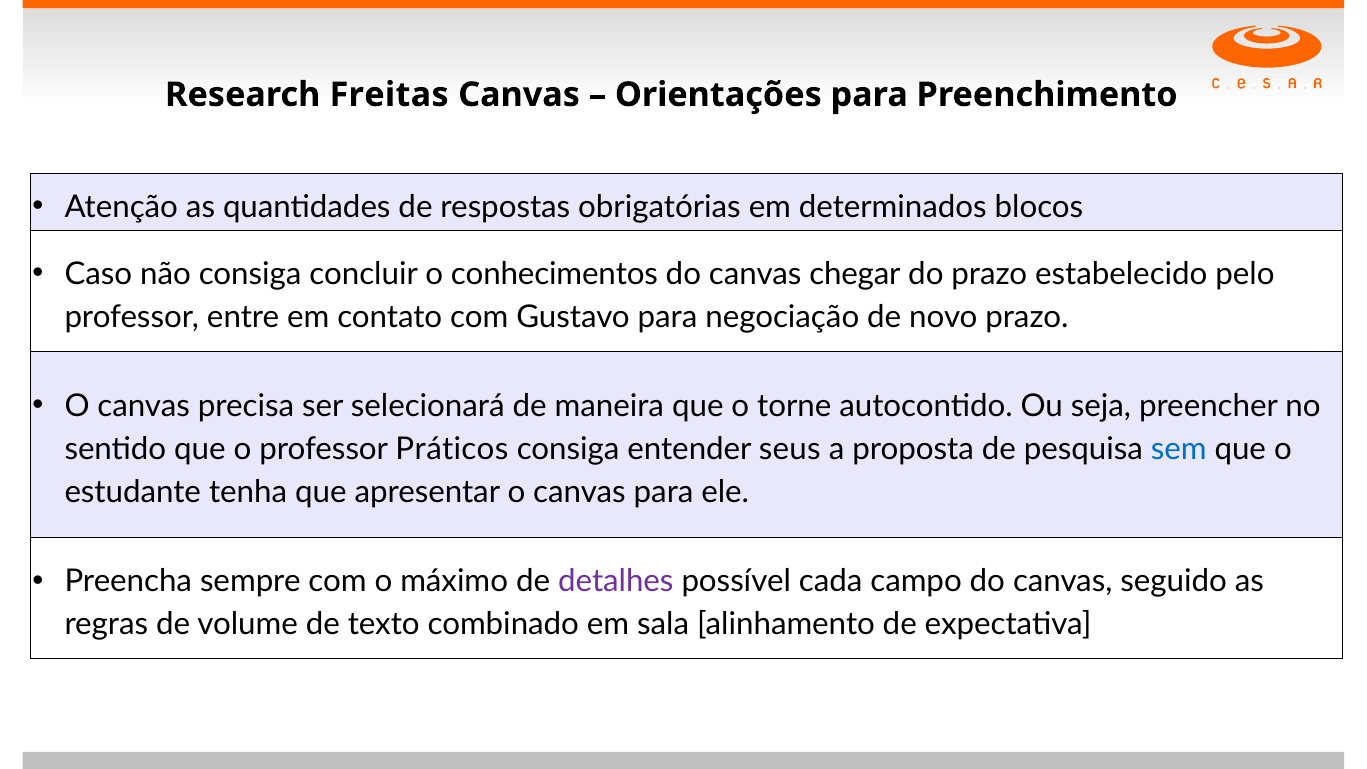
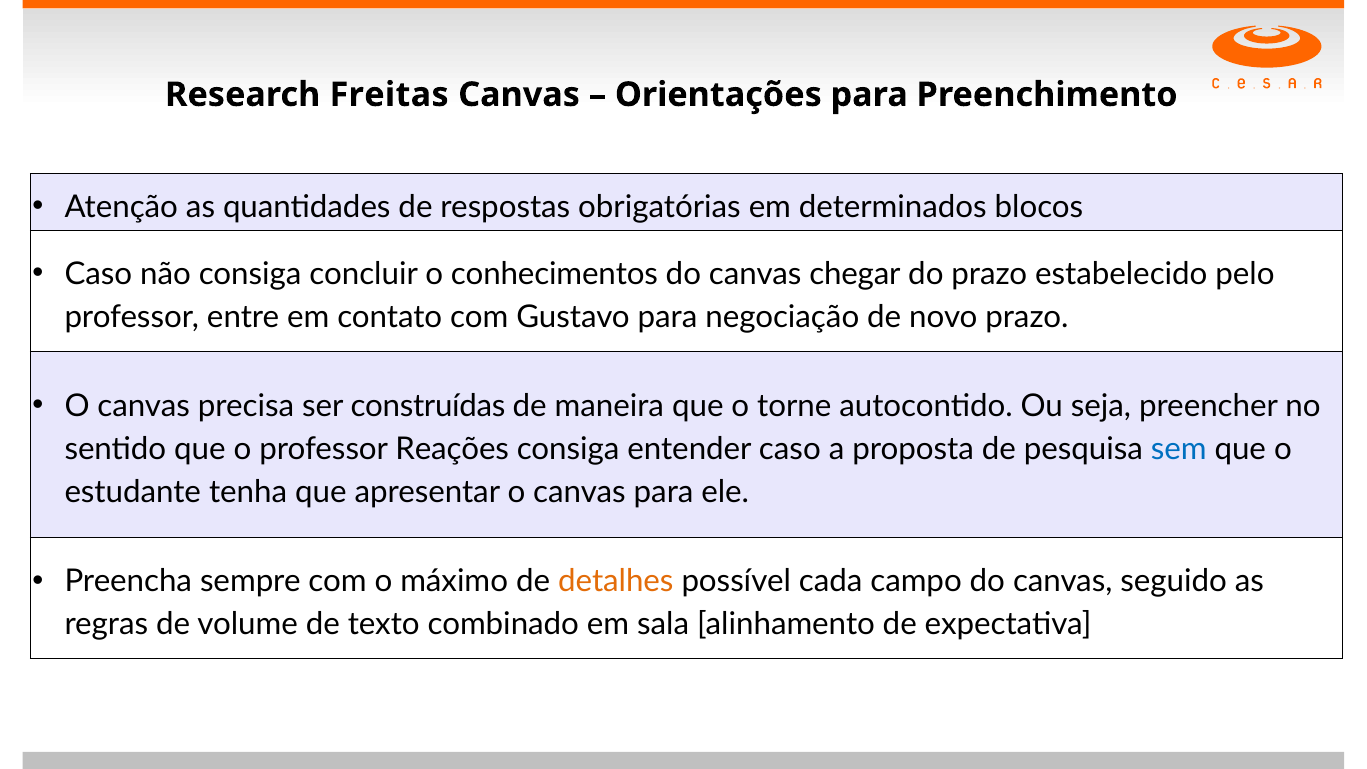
selecionará: selecionará -> construídas (428, 406)
Práticos: Práticos -> Reações (452, 449)
entender seus: seus -> caso (790, 449)
detalhes colour: purple -> orange (616, 581)
